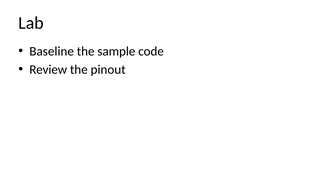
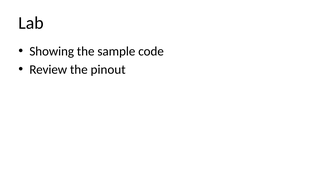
Baseline: Baseline -> Showing (52, 51)
